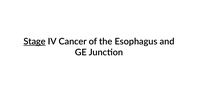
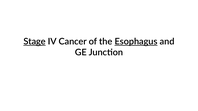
Esophagus underline: none -> present (136, 42)
